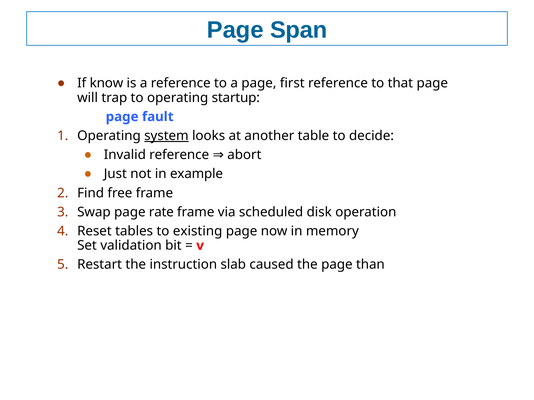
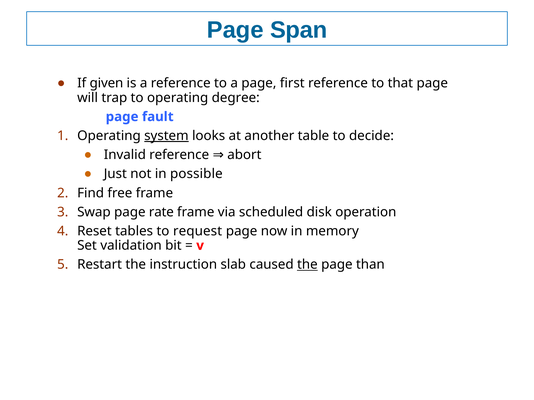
know: know -> given (106, 83)
startup: startup -> degree (236, 98)
example: example -> possible (196, 174)
existing: existing -> request (198, 231)
the underline: none -> present (307, 265)
